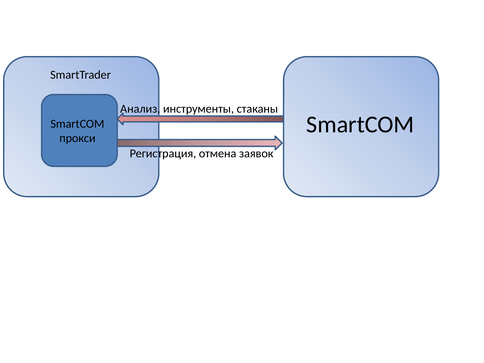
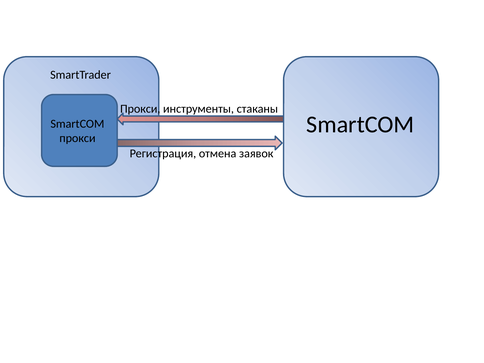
Анализ: Анализ -> Прокси (140, 109)
